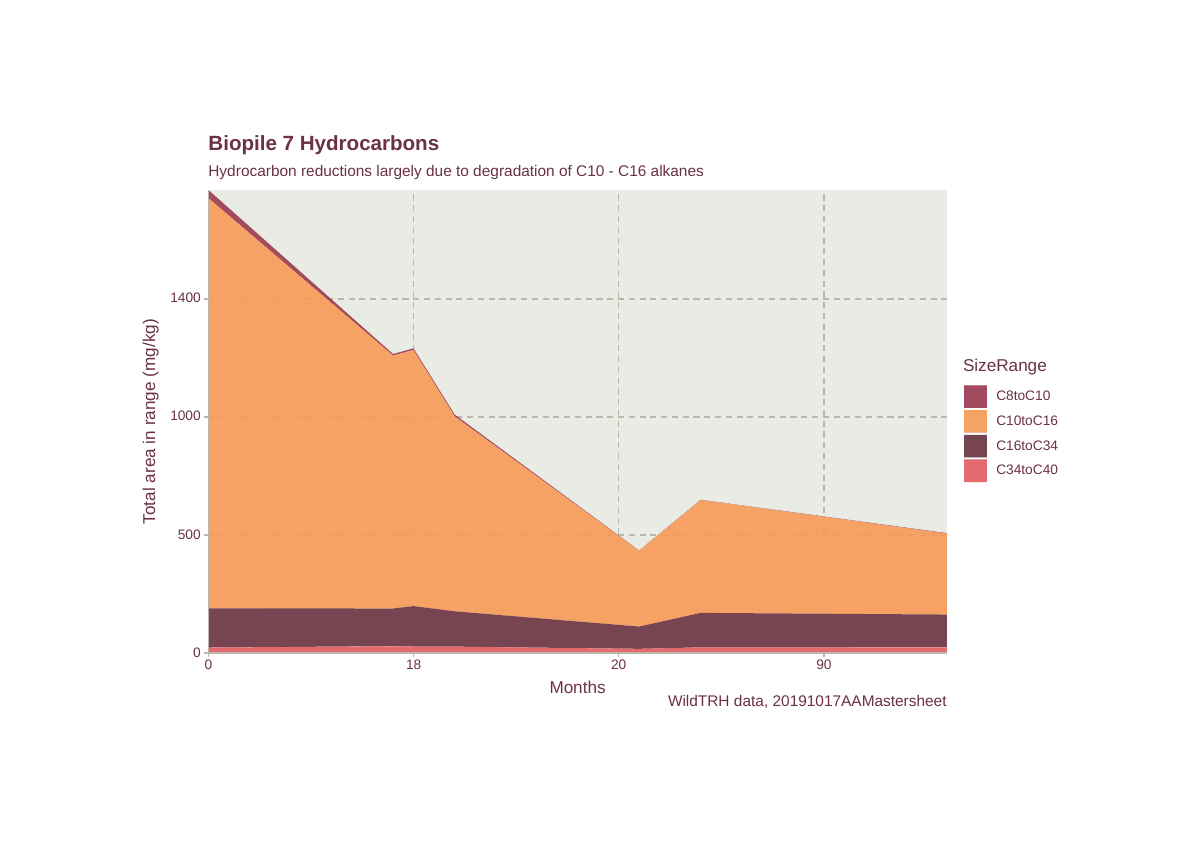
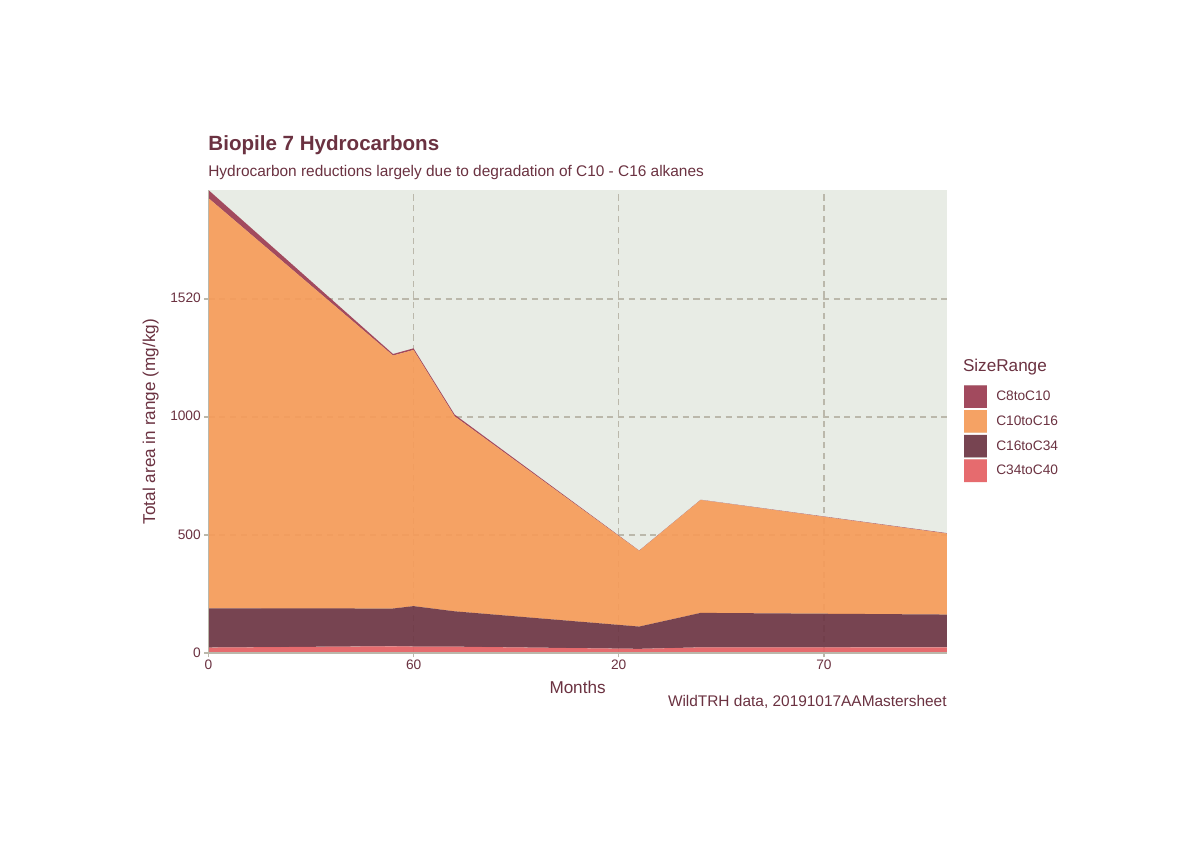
1400: 1400 -> 1520 (186, 298)
18: 18 -> 60 (414, 665)
90: 90 -> 70 (824, 665)
